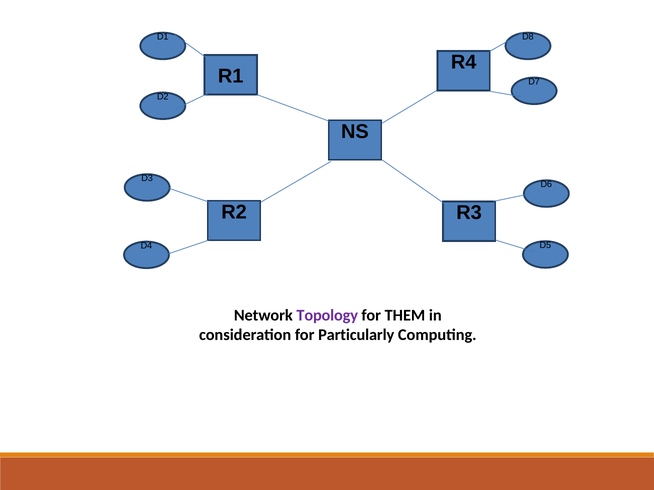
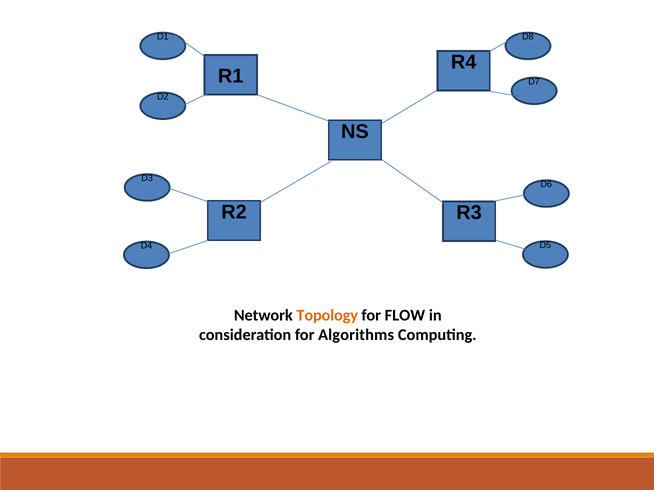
Topology colour: purple -> orange (327, 316)
THEM: THEM -> FLOW (405, 316)
Particularly: Particularly -> Algorithms (356, 335)
